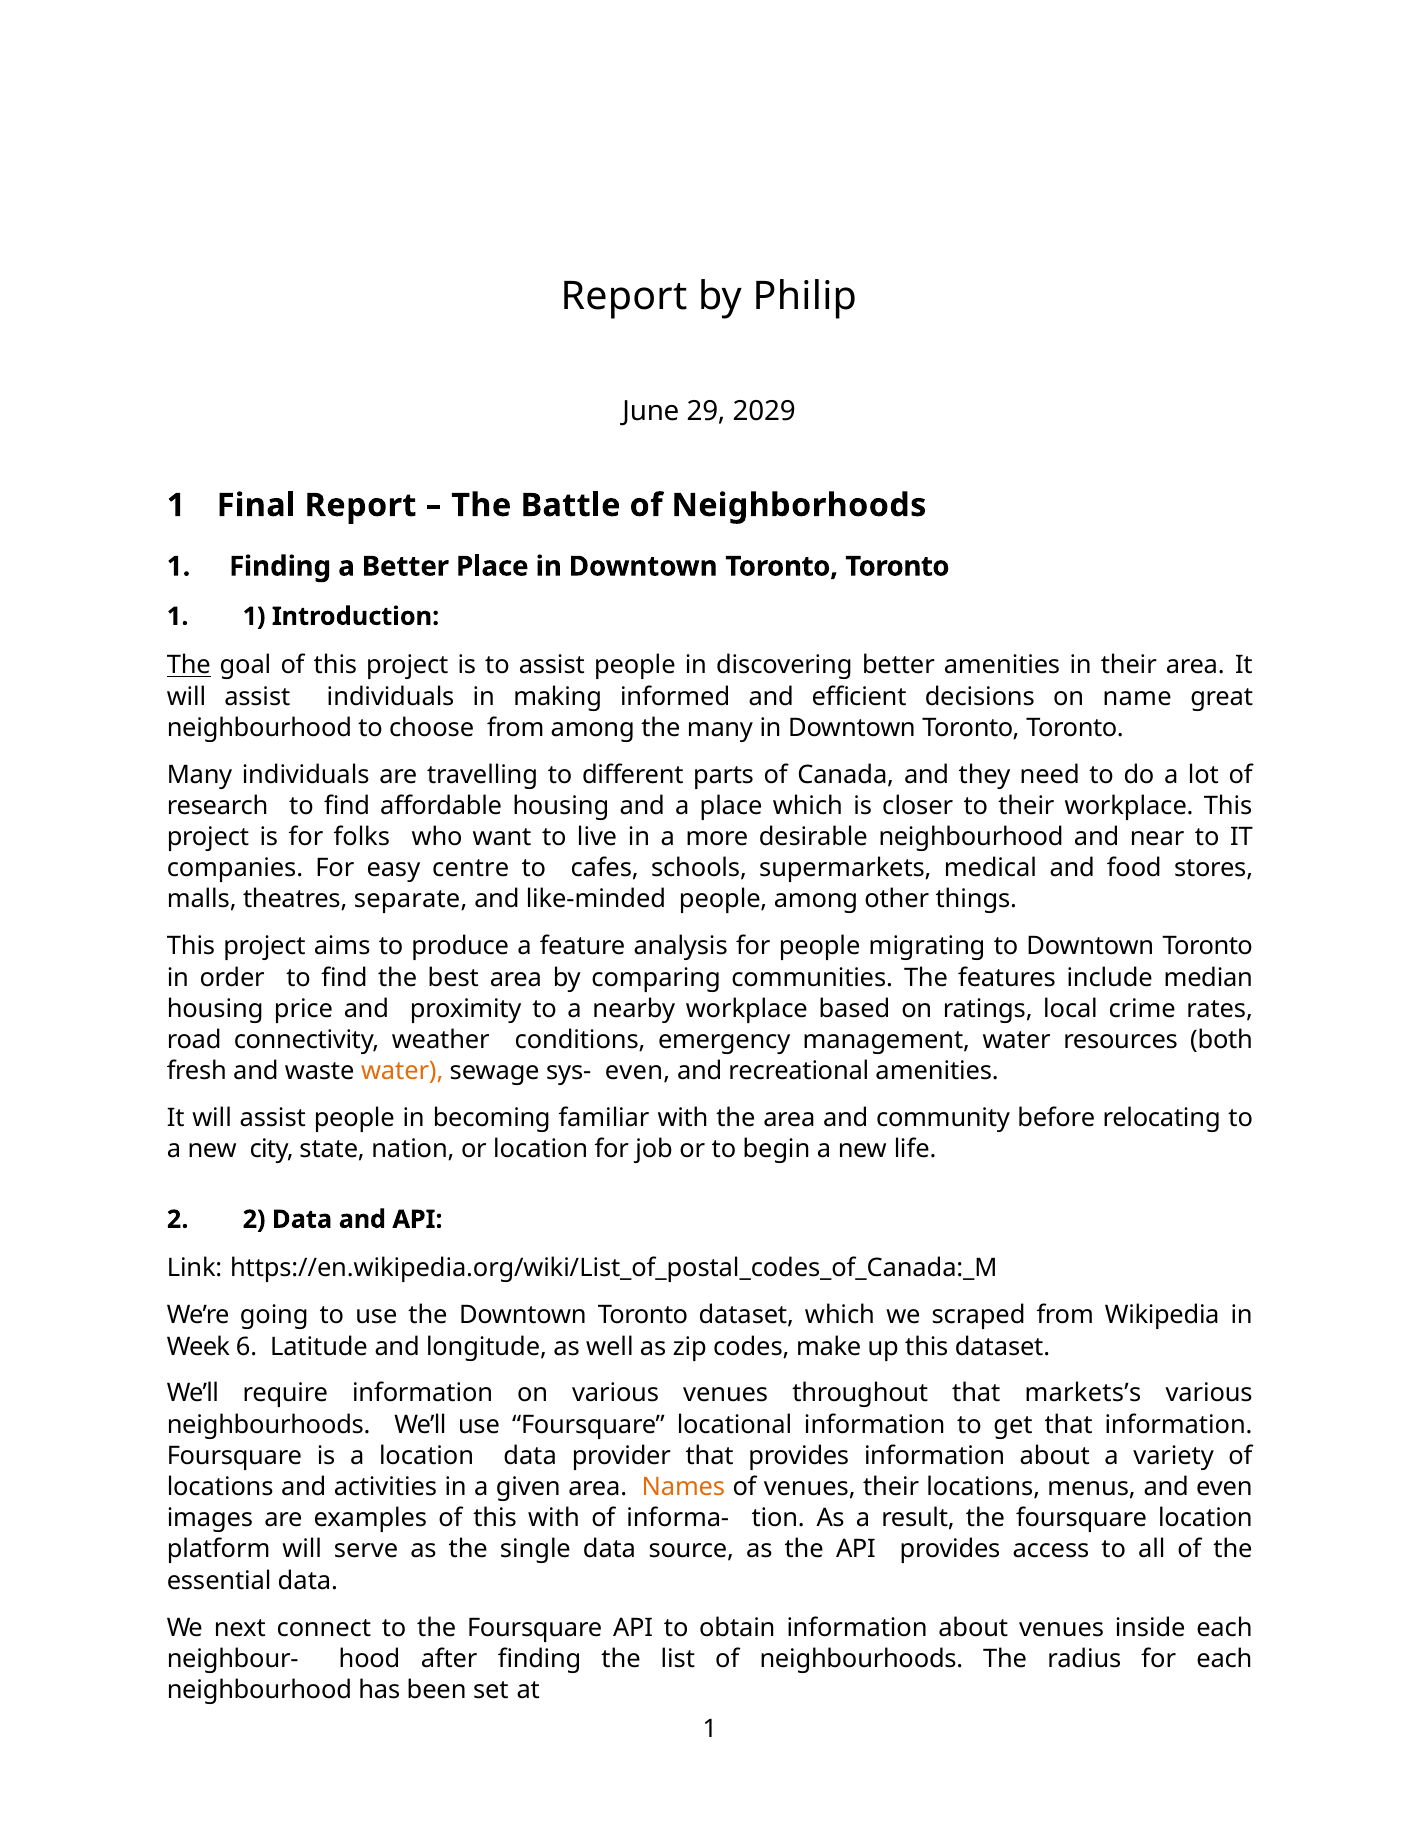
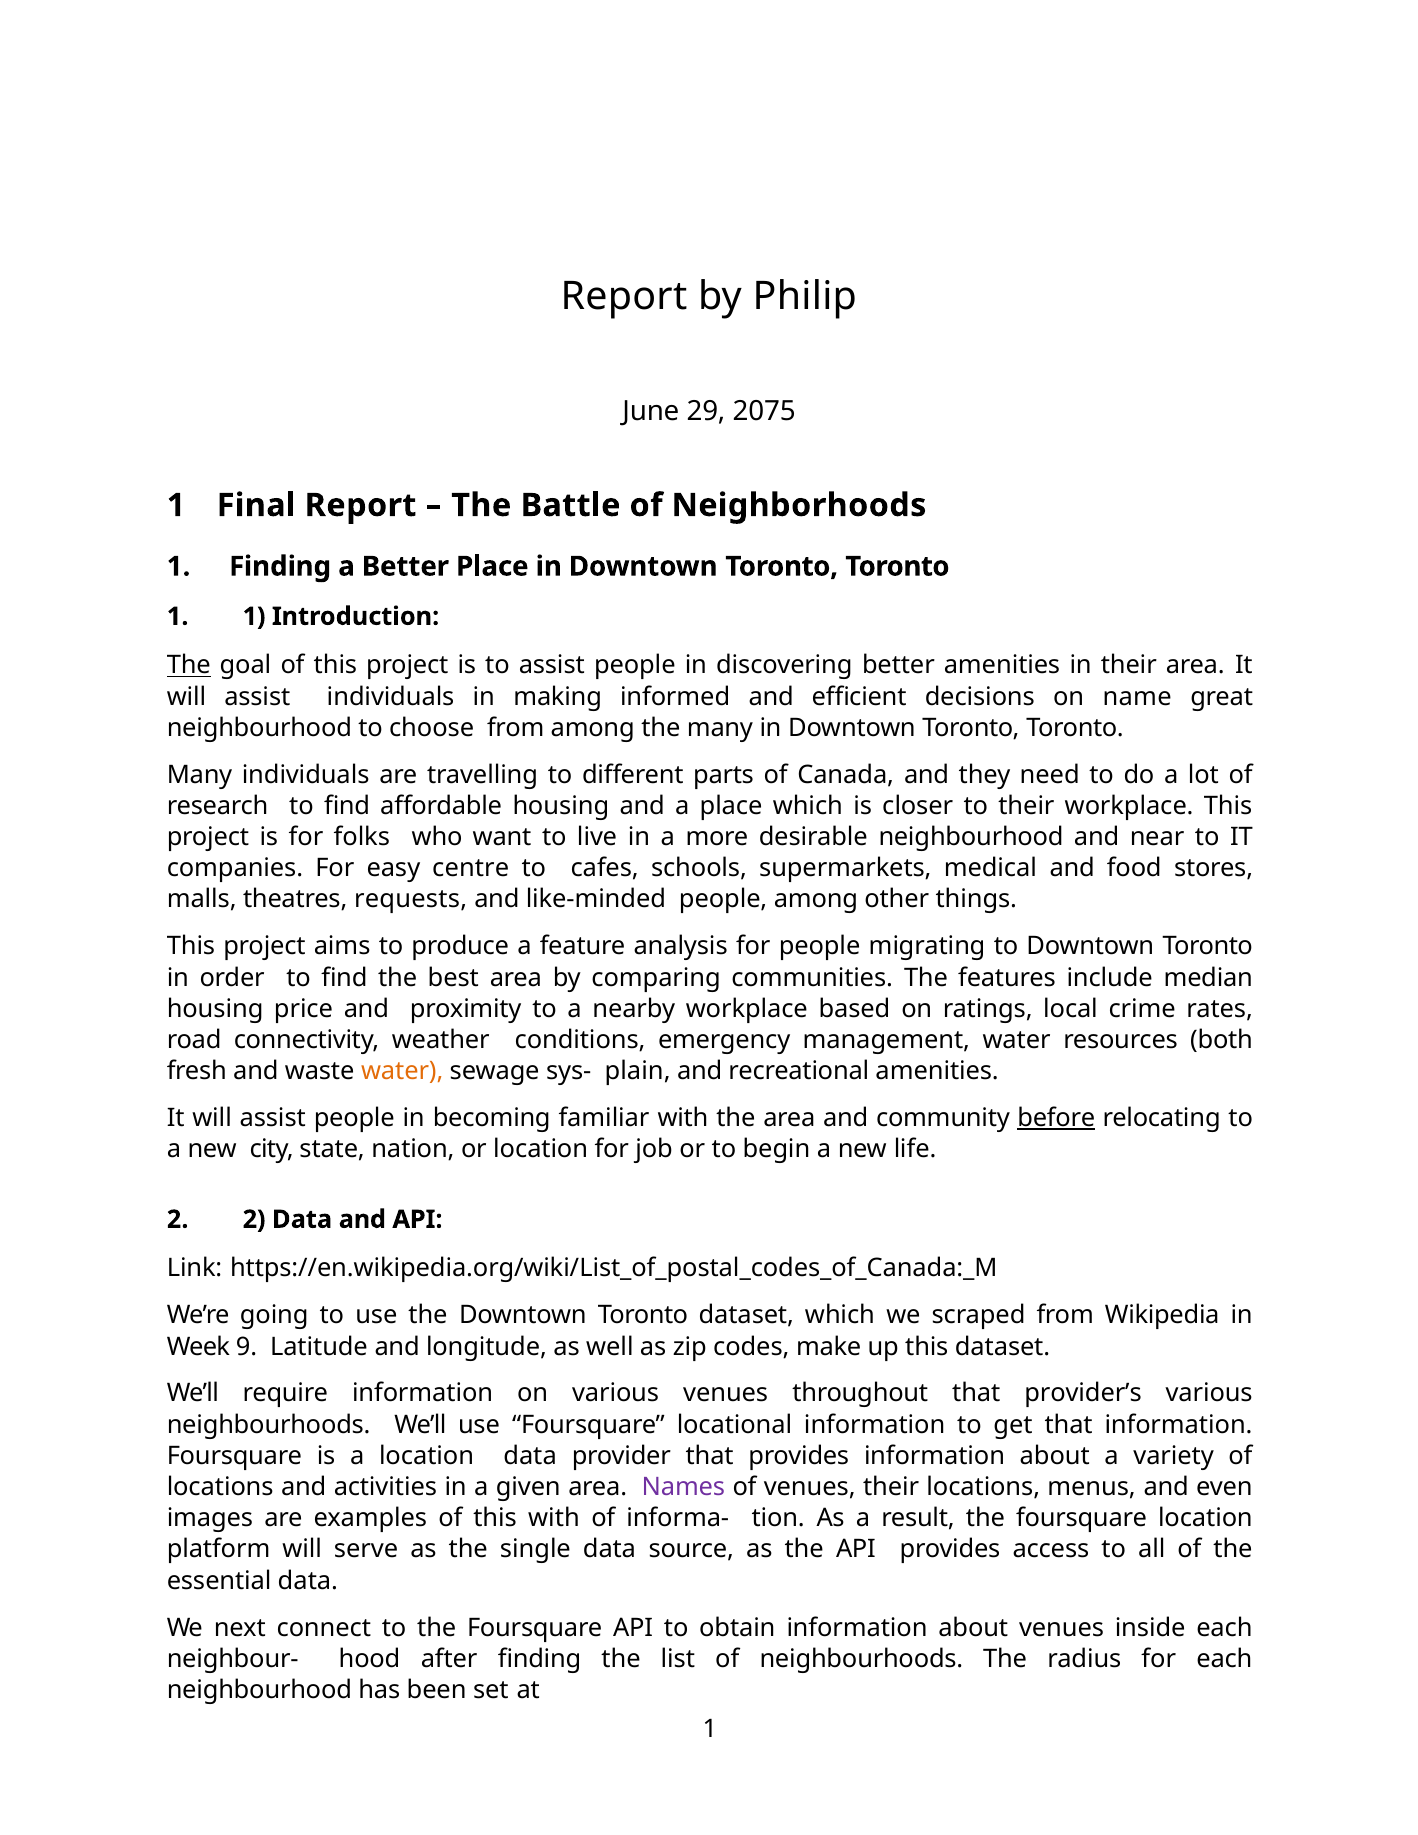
2029: 2029 -> 2075 (764, 412)
separate: separate -> requests (411, 900)
sys- even: even -> plain (638, 1071)
before underline: none -> present (1056, 1118)
6: 6 -> 9 (247, 1347)
markets’s: markets’s -> provider’s (1083, 1394)
Names colour: orange -> purple (683, 1487)
